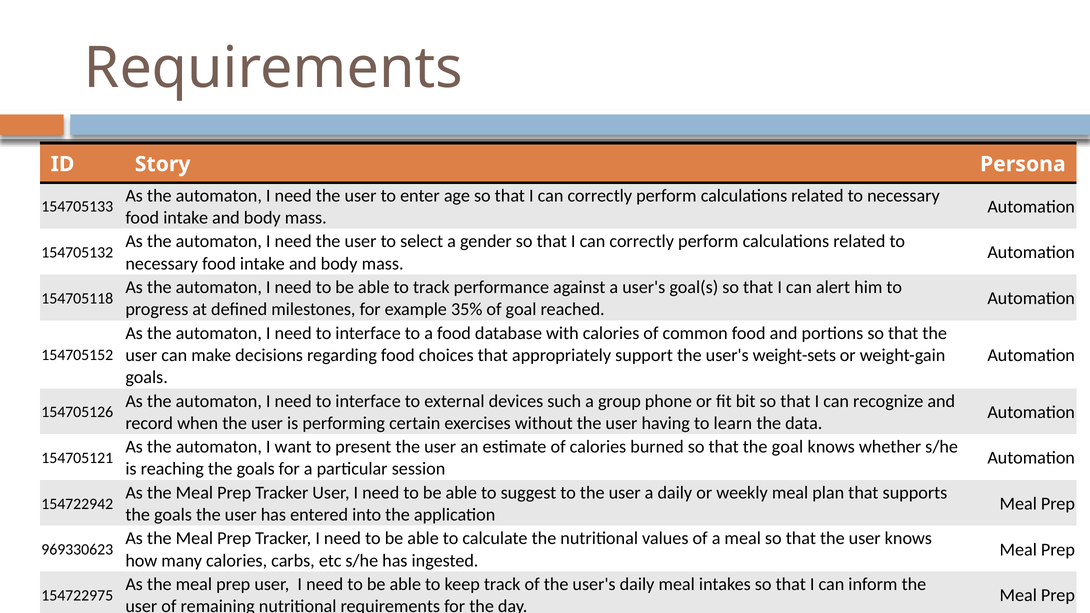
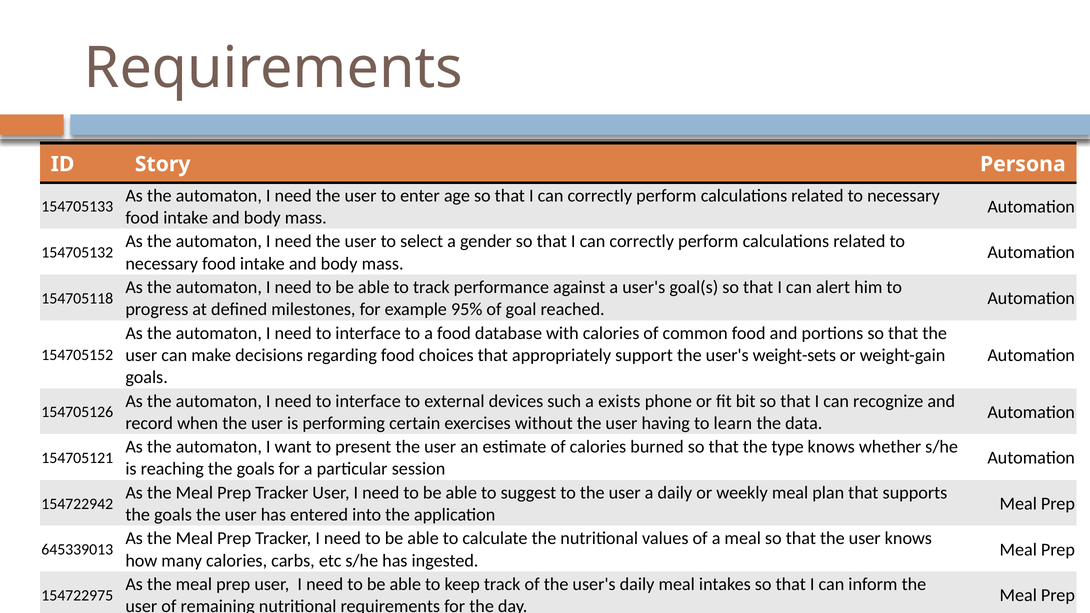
35%: 35% -> 95% (467, 309)
group: group -> exists (619, 401)
the goal: goal -> type (788, 447)
969330623: 969330623 -> 645339013 (77, 550)
